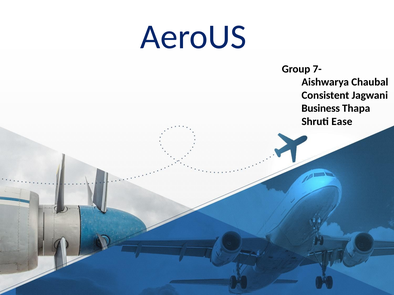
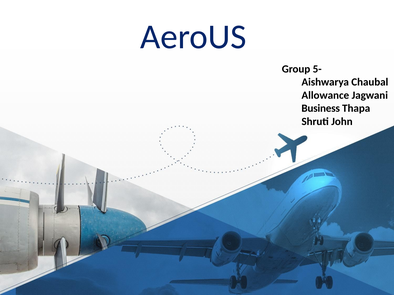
7-: 7- -> 5- (317, 69)
Consistent: Consistent -> Allowance (325, 95)
Ease: Ease -> John (342, 122)
